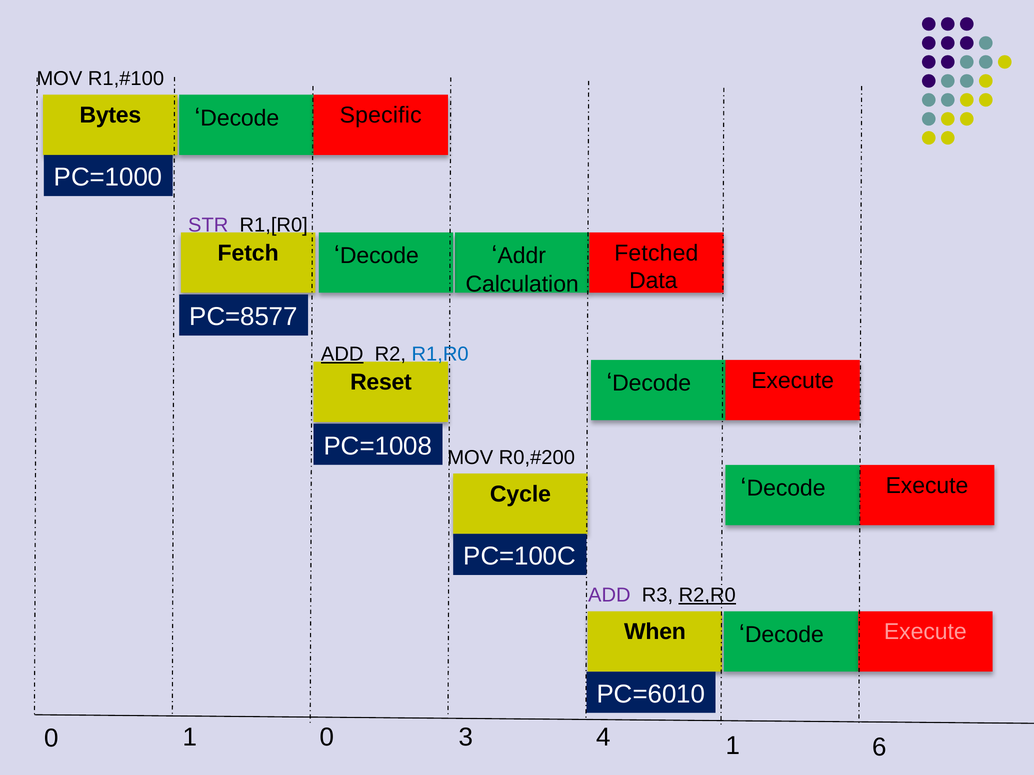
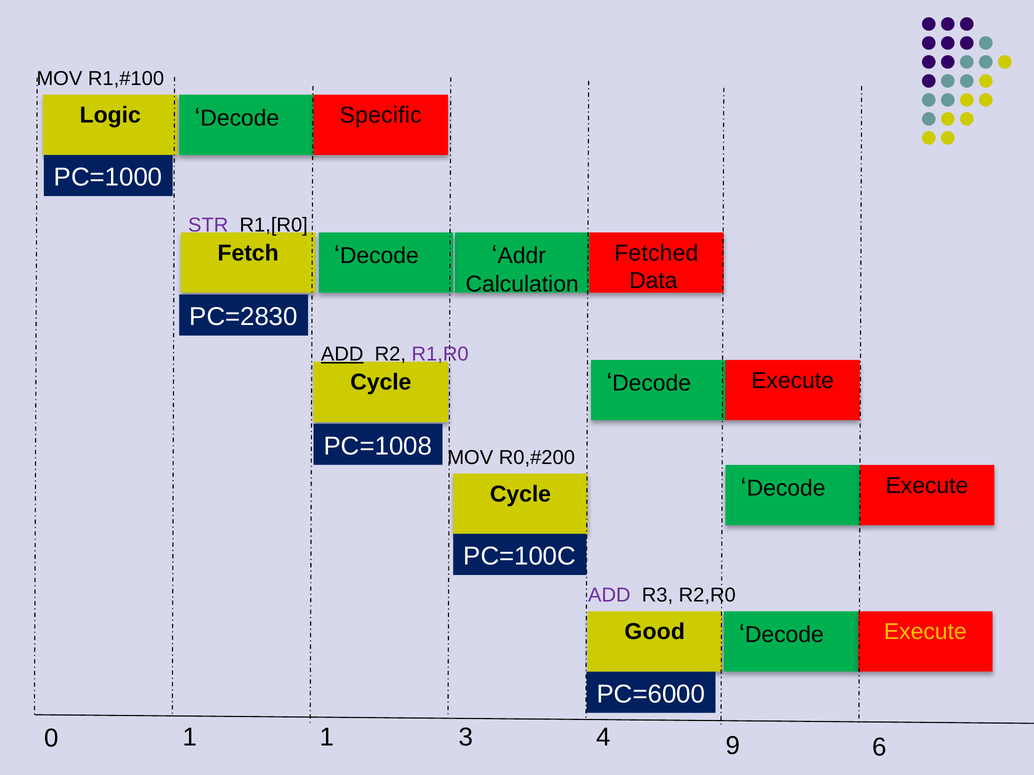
Bytes: Bytes -> Logic (110, 115)
PC=8577: PC=8577 -> PC=2830 (244, 317)
R1,R0 colour: blue -> purple (440, 354)
Reset: Reset -> Cycle (381, 382)
R2,R0 underline: present -> none (707, 596)
When: When -> Good (655, 632)
Execute colour: pink -> yellow (925, 632)
PC=6010: PC=6010 -> PC=6000 (651, 694)
1 0: 0 -> 1 (327, 738)
4 1: 1 -> 9 (733, 746)
